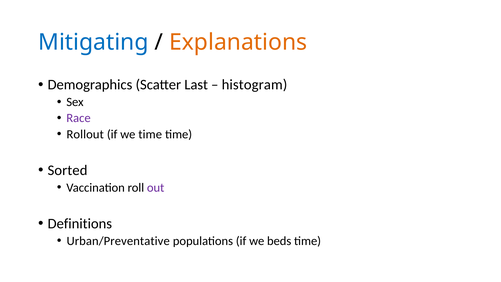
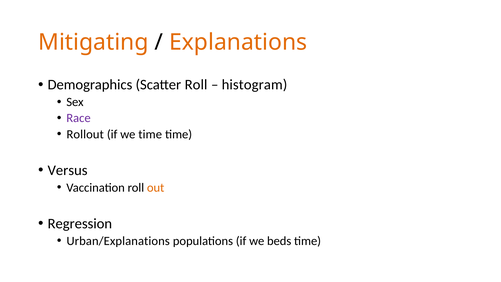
Mitigating colour: blue -> orange (93, 42)
Scatter Last: Last -> Roll (196, 85)
Sorted: Sorted -> Versus (68, 170)
out colour: purple -> orange (156, 187)
Definitions: Definitions -> Regression (80, 223)
Urban/Preventative: Urban/Preventative -> Urban/Explanations (118, 241)
